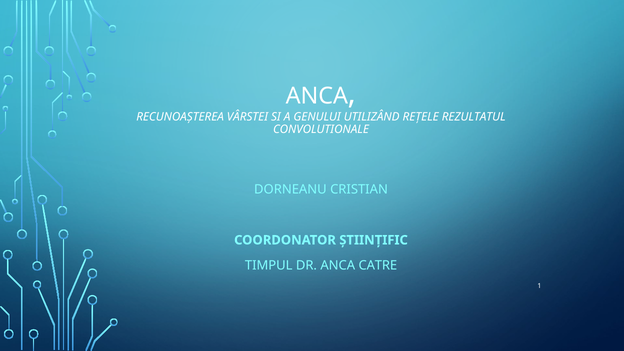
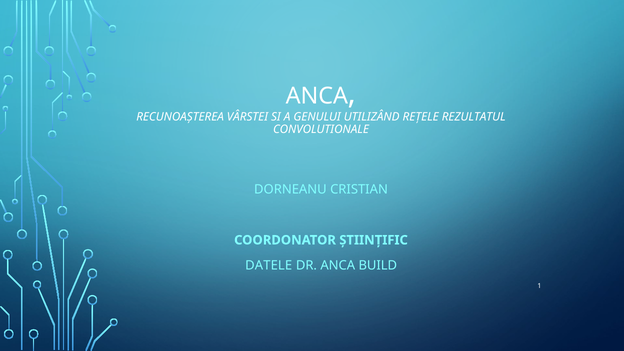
TIMPUL: TIMPUL -> DATELE (269, 265)
CATRE: CATRE -> BUILD (378, 265)
